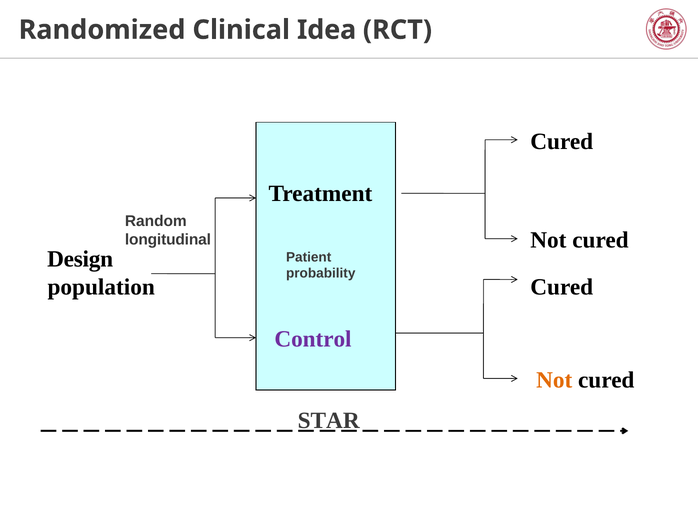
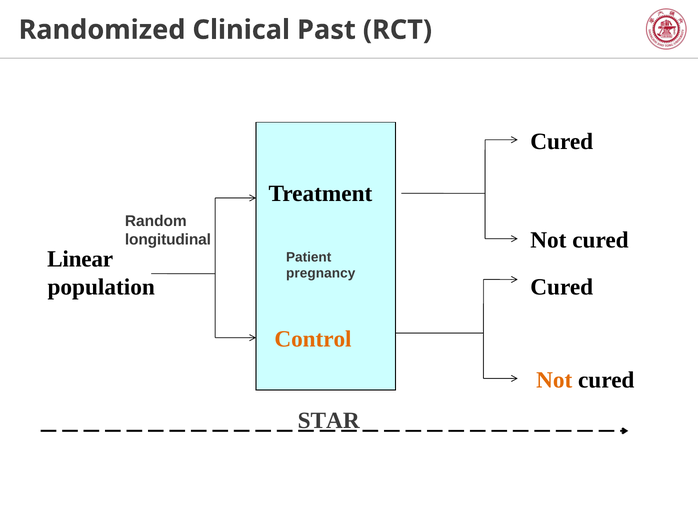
Idea: Idea -> Past (326, 30)
Design: Design -> Linear (80, 259)
probability: probability -> pregnancy (321, 273)
Control colour: purple -> orange (313, 339)
